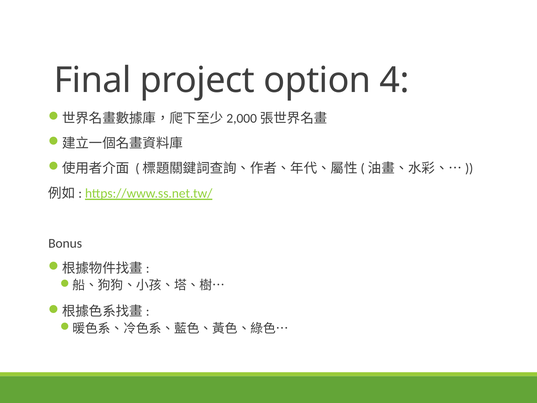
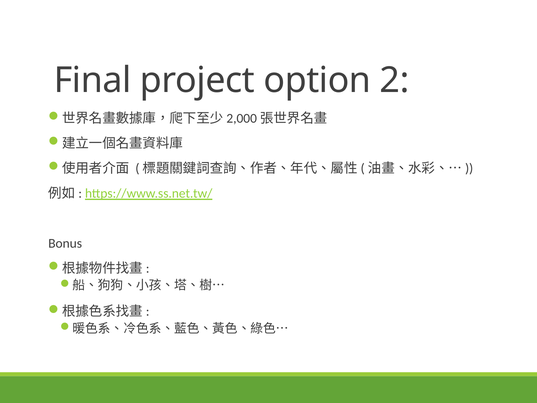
4: 4 -> 2 (395, 80)
